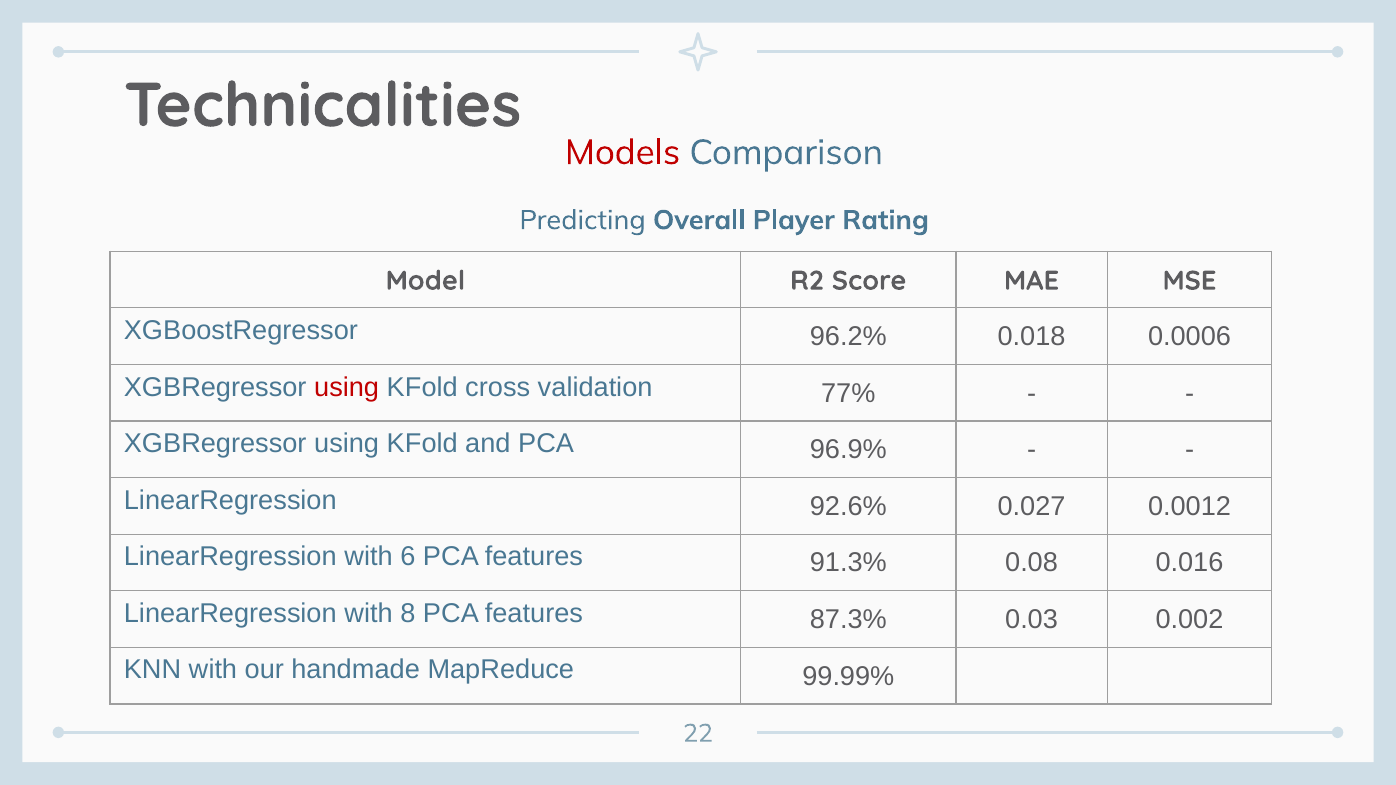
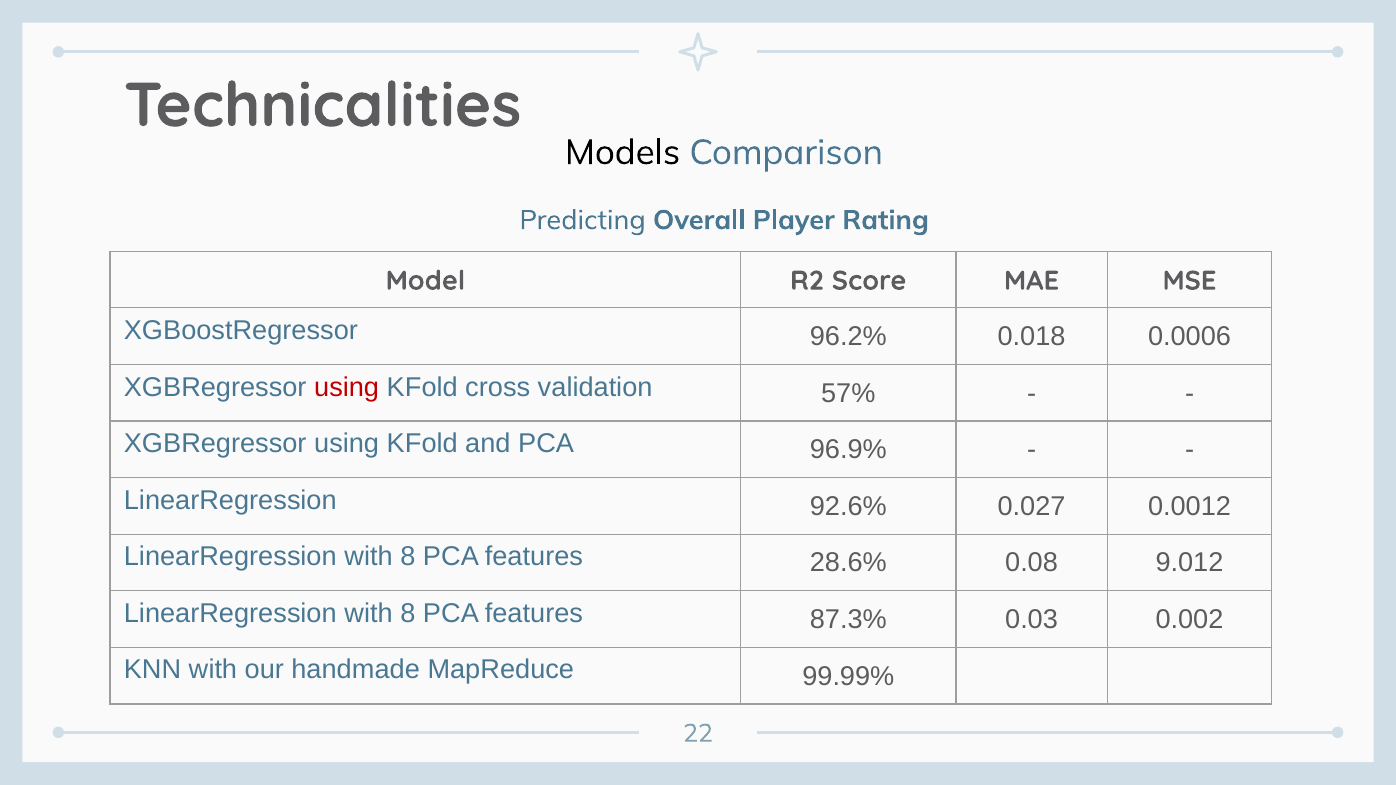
Models colour: red -> black (623, 153)
77%: 77% -> 57% (848, 393)
6: 6 -> 8 (408, 557)
91.3%: 91.3% -> 28.6% (848, 563)
0.016: 0.016 -> 9.012 (1189, 563)
